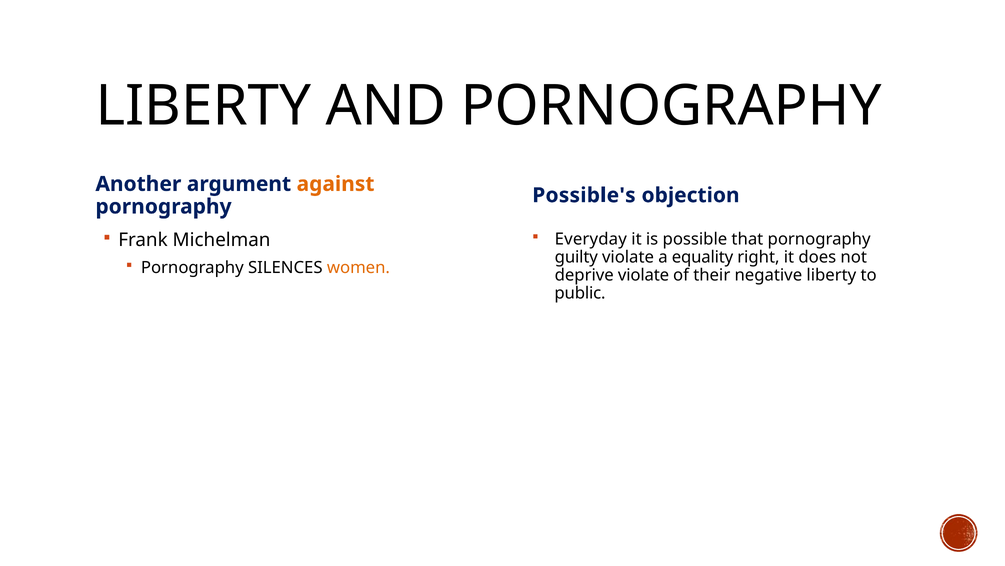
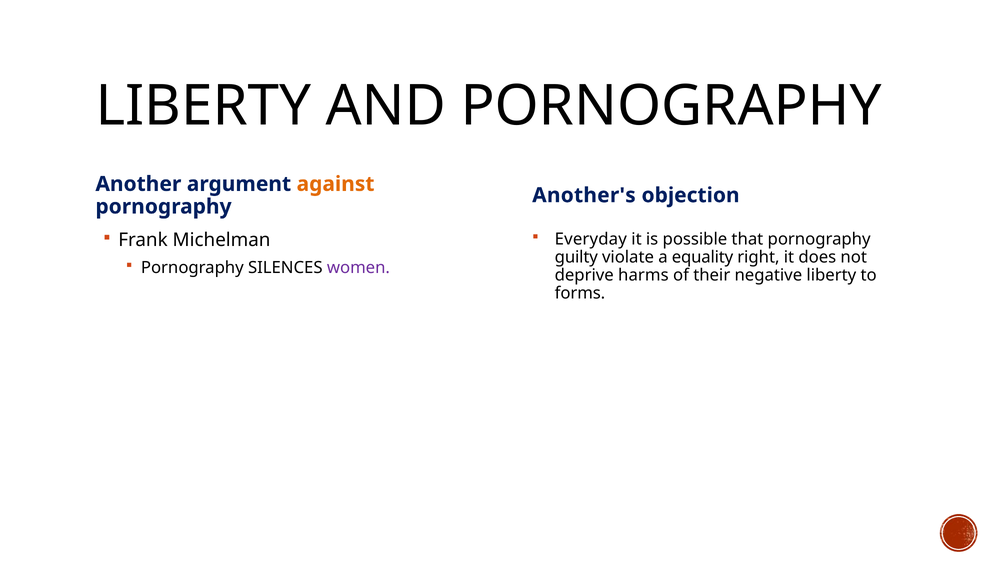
Possible's: Possible's -> Another's (584, 195)
women colour: orange -> purple (358, 268)
deprive violate: violate -> harms (643, 275)
public: public -> forms (580, 293)
